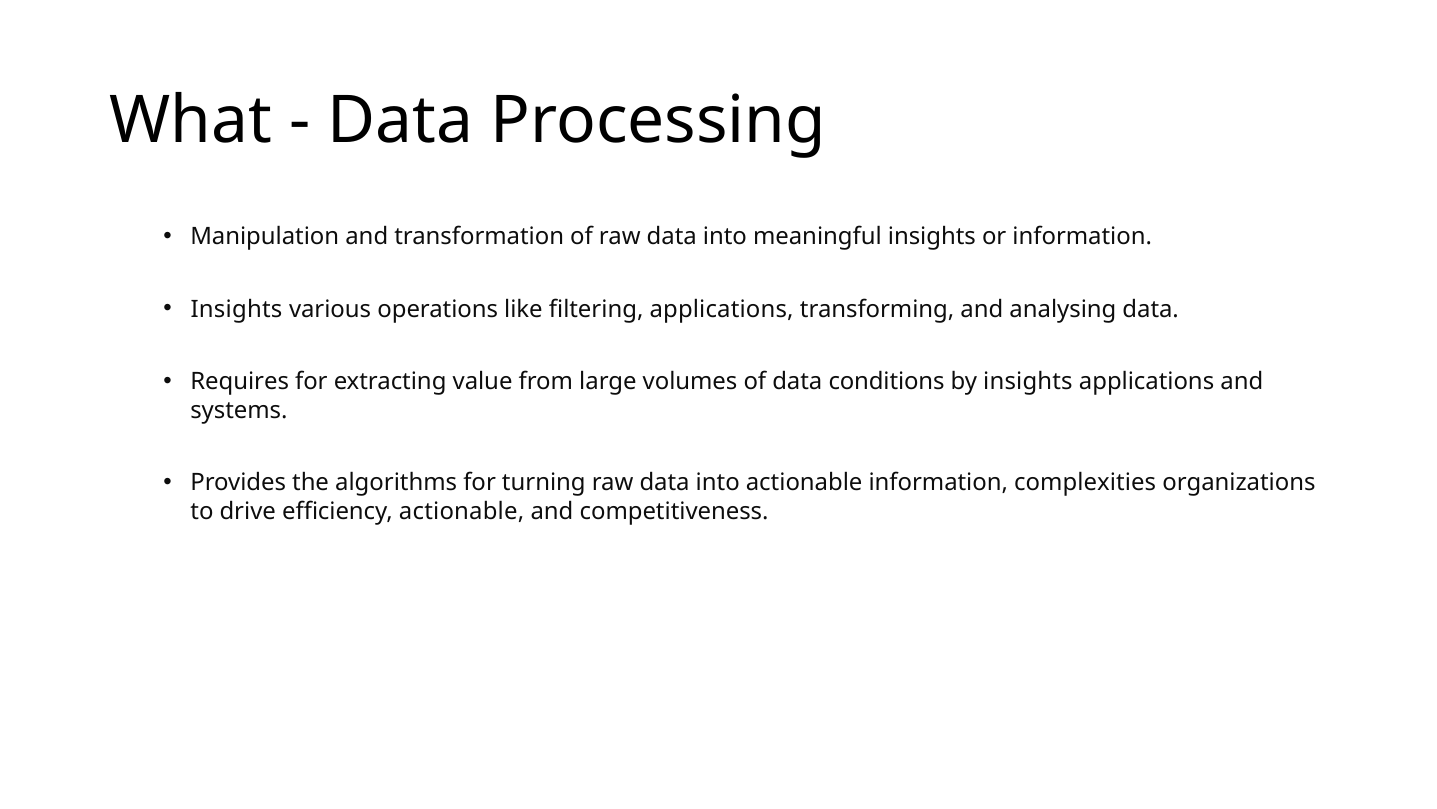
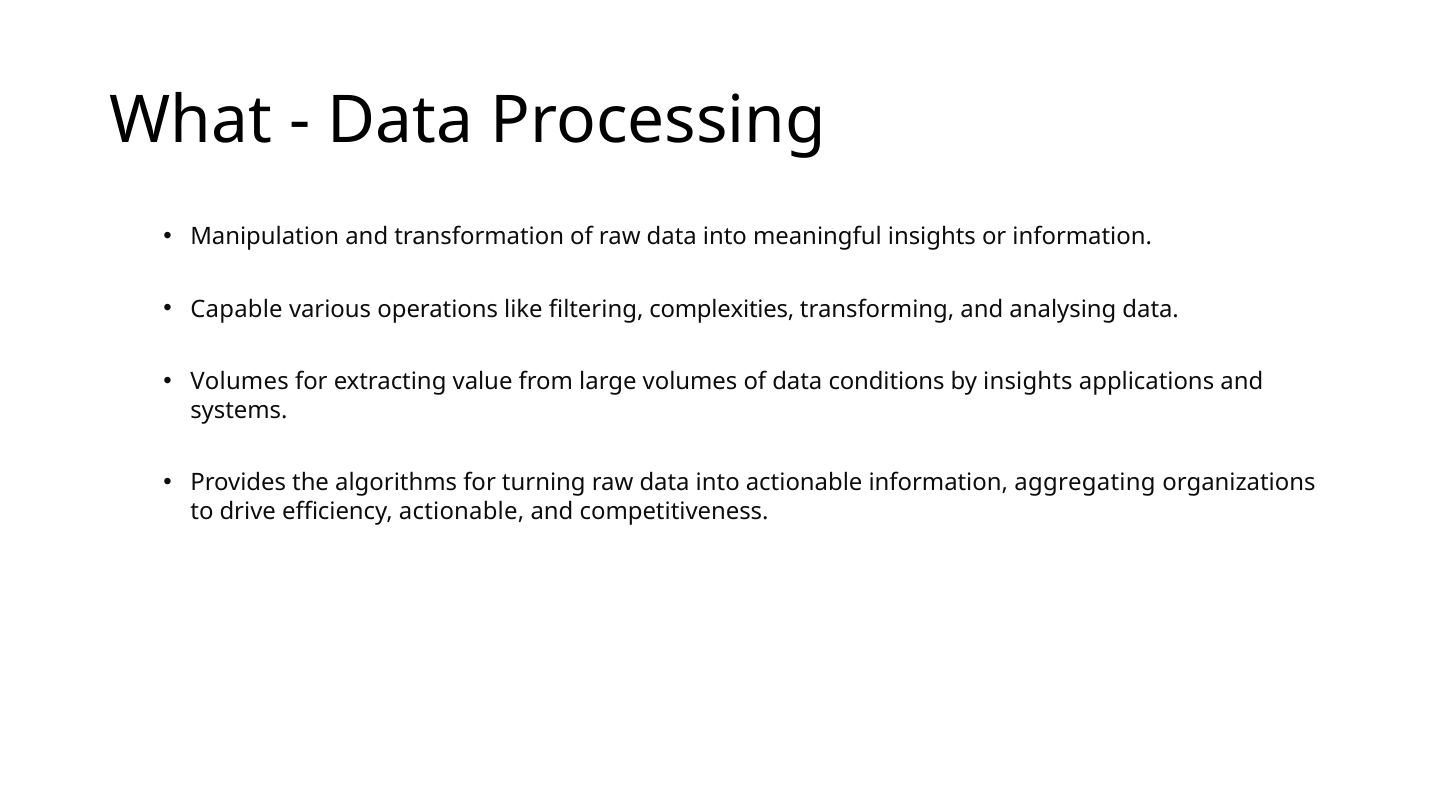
Insights: Insights -> Capable (237, 309)
filtering applications: applications -> complexities (722, 309)
Requires: Requires -> Volumes (240, 381)
complexities: complexities -> aggregating (1085, 482)
